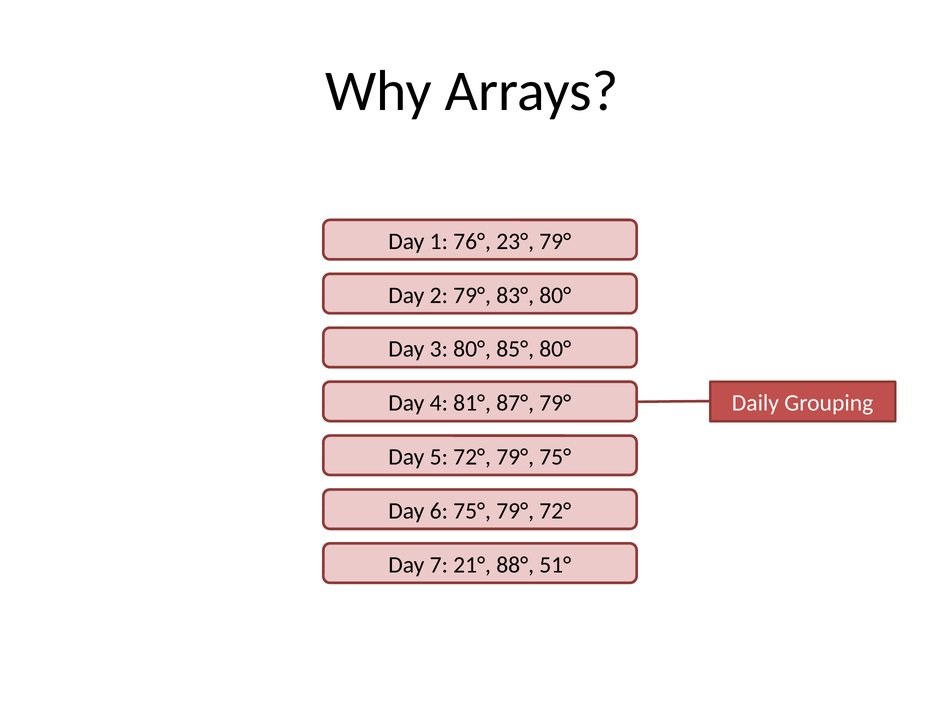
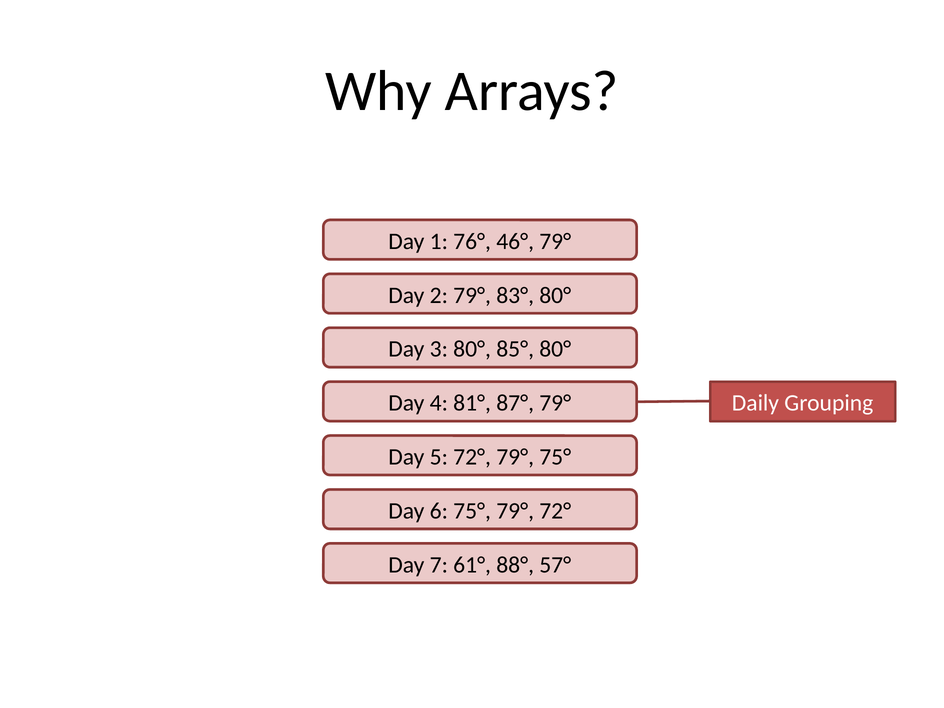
23°: 23° -> 46° (515, 241)
21°: 21° -> 61° (472, 565)
51°: 51° -> 57° (555, 565)
